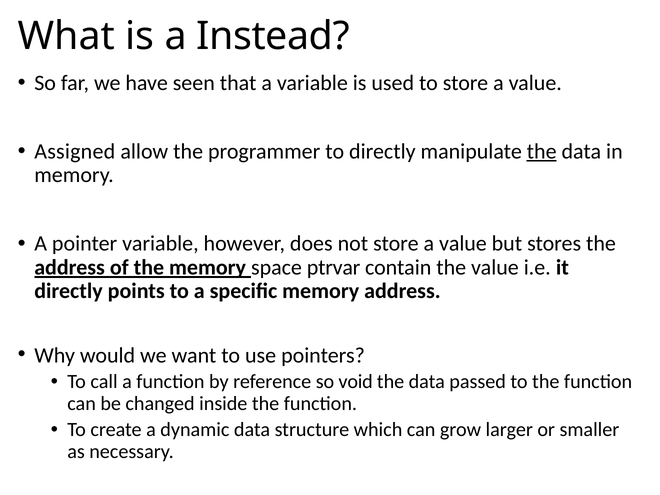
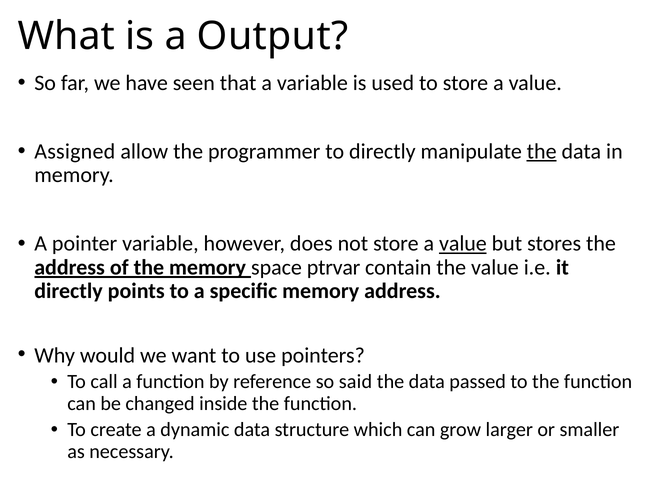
Instead: Instead -> Output (273, 36)
value underline: none -> present (463, 244)
void: void -> said (355, 382)
